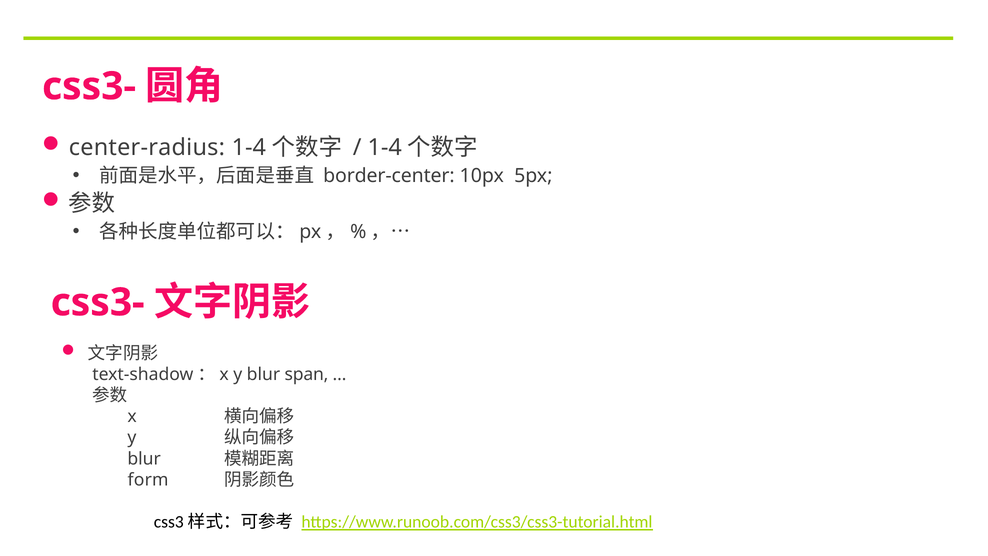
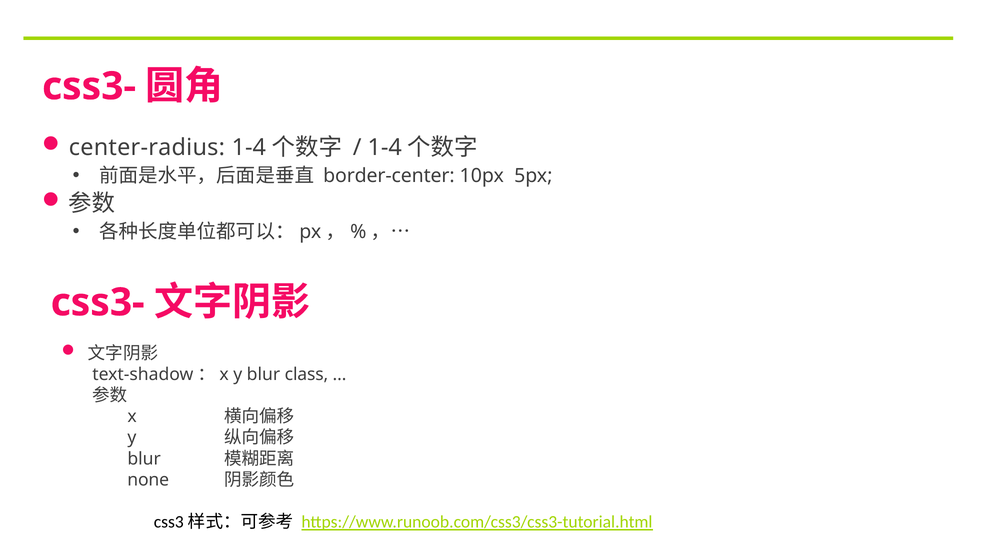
span: span -> class (306, 374)
form: form -> none (148, 480)
